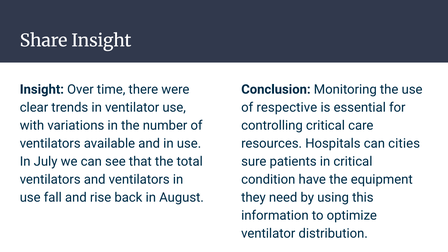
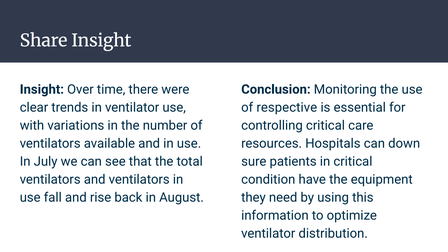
cities: cities -> down (404, 143)
